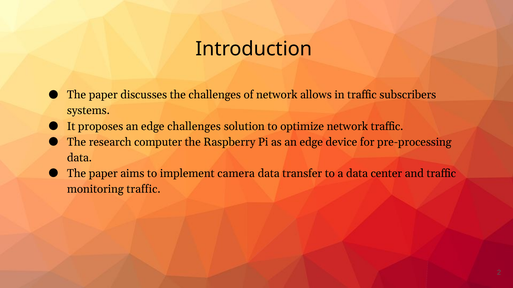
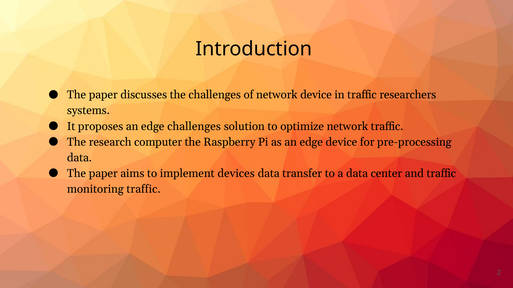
network allows: allows -> device (316, 95)
subscribers: subscribers -> researchers (408, 95)
camera: camera -> devices (236, 174)
